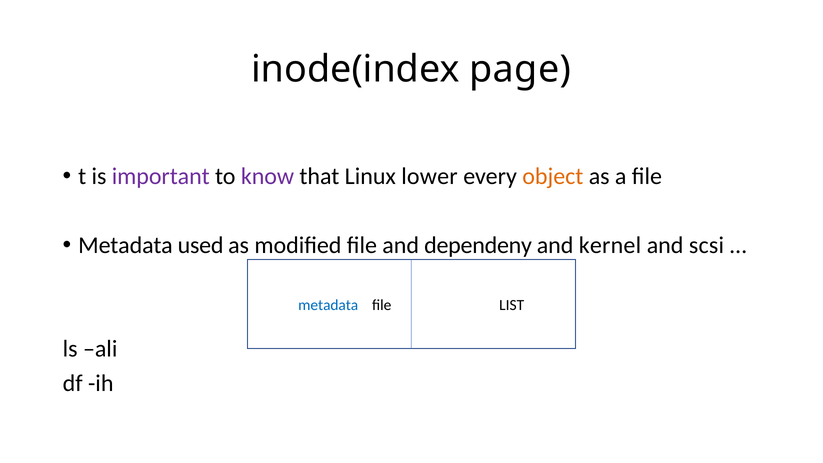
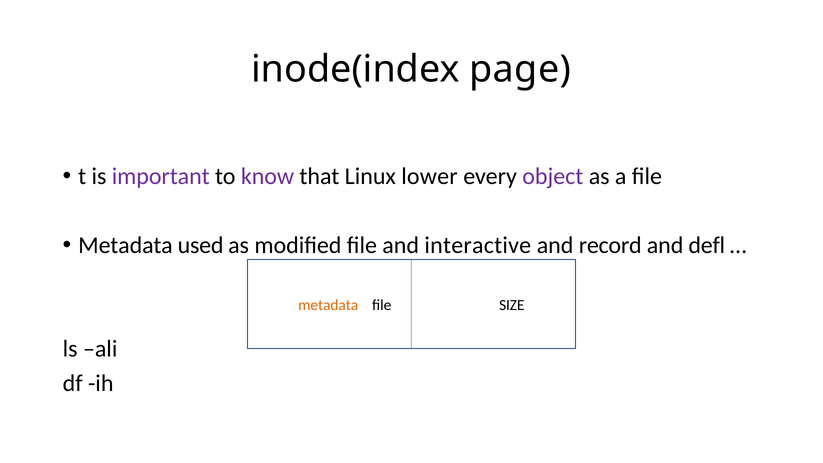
object colour: orange -> purple (553, 176)
dependeny: dependeny -> interactive (478, 245)
kernel: kernel -> record (610, 245)
scsi: scsi -> defl (707, 245)
metadata colour: blue -> orange (328, 305)
LIST: LIST -> SIZE (512, 305)
